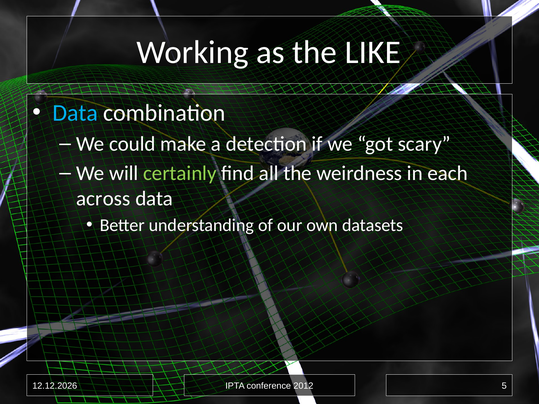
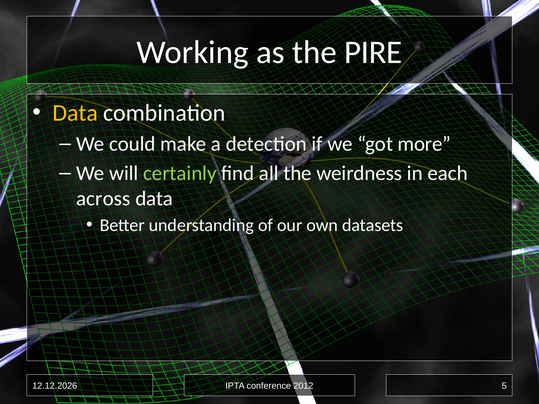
LIKE: LIKE -> PIRE (373, 52)
Data colour: light blue -> yellow (75, 113)
scary: scary -> more (424, 144)
